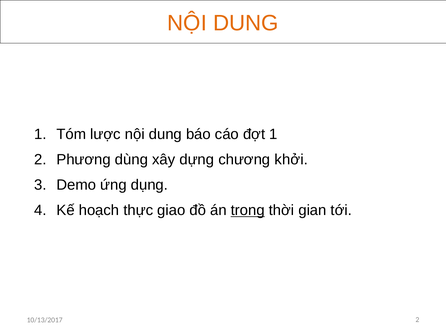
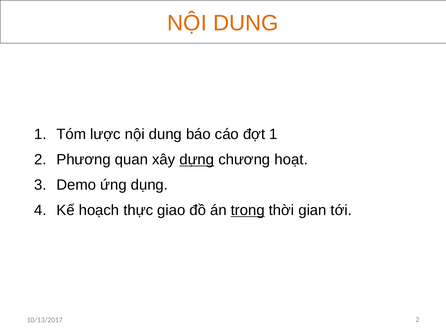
dùng: dùng -> quan (132, 159)
dựng underline: none -> present (197, 159)
khởi: khởi -> hoạt (291, 159)
